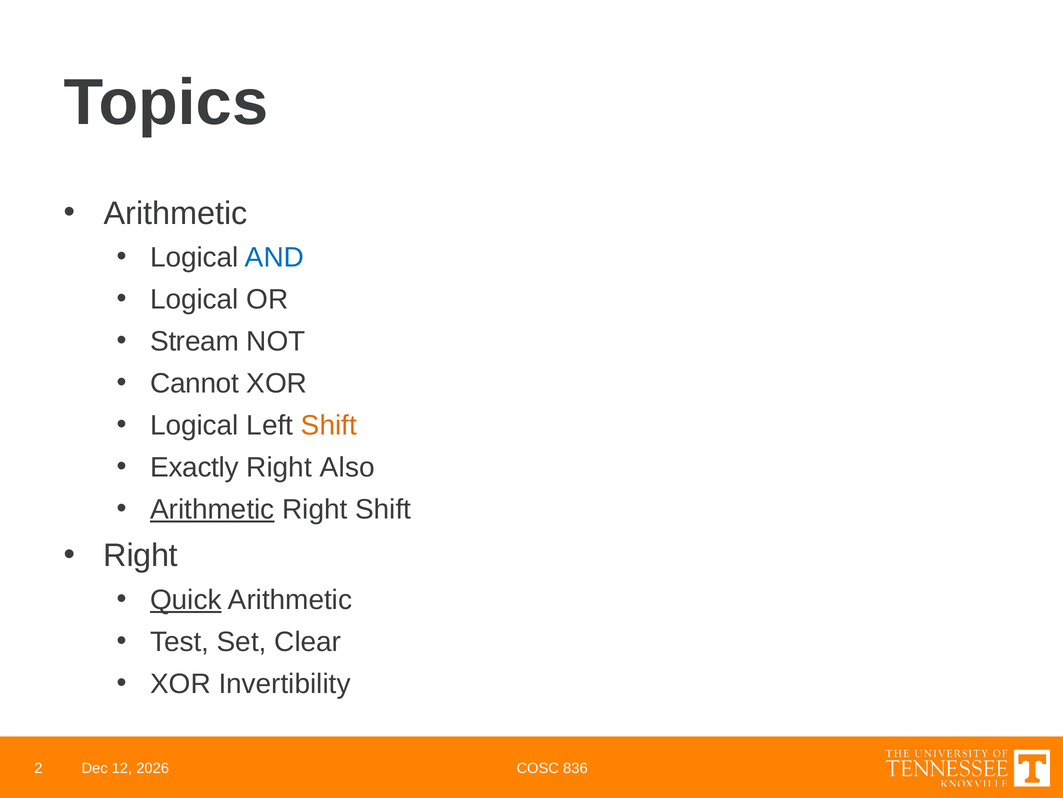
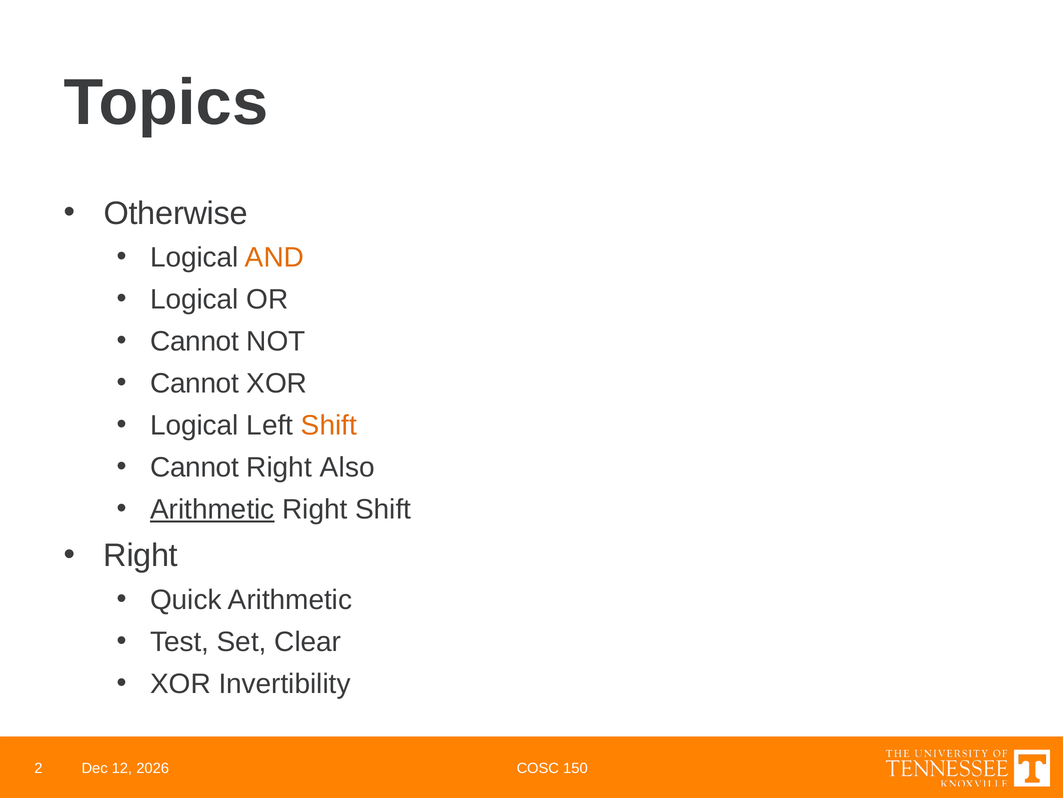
Arithmetic: Arithmetic -> Otherwise (176, 213)
AND colour: blue -> orange (274, 257)
Stream: Stream -> Cannot (195, 341)
Exactly: Exactly -> Cannot (195, 467)
Quick underline: present -> none (186, 599)
836: 836 -> 150 (575, 768)
